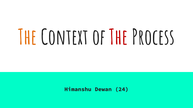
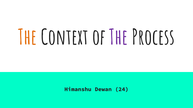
The colour: red -> purple (119, 38)
